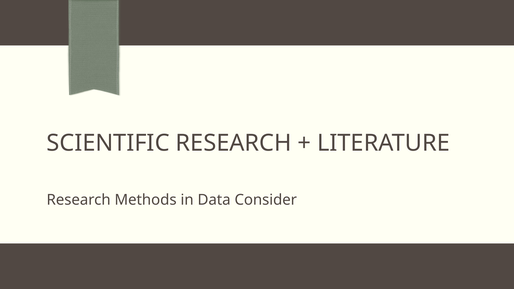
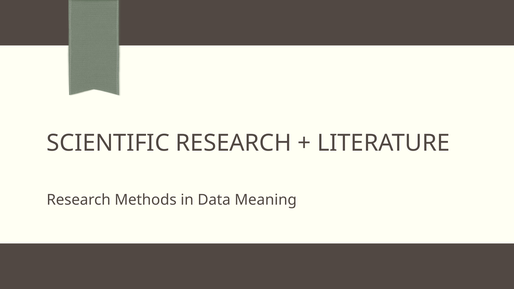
Consider: Consider -> Meaning (266, 200)
